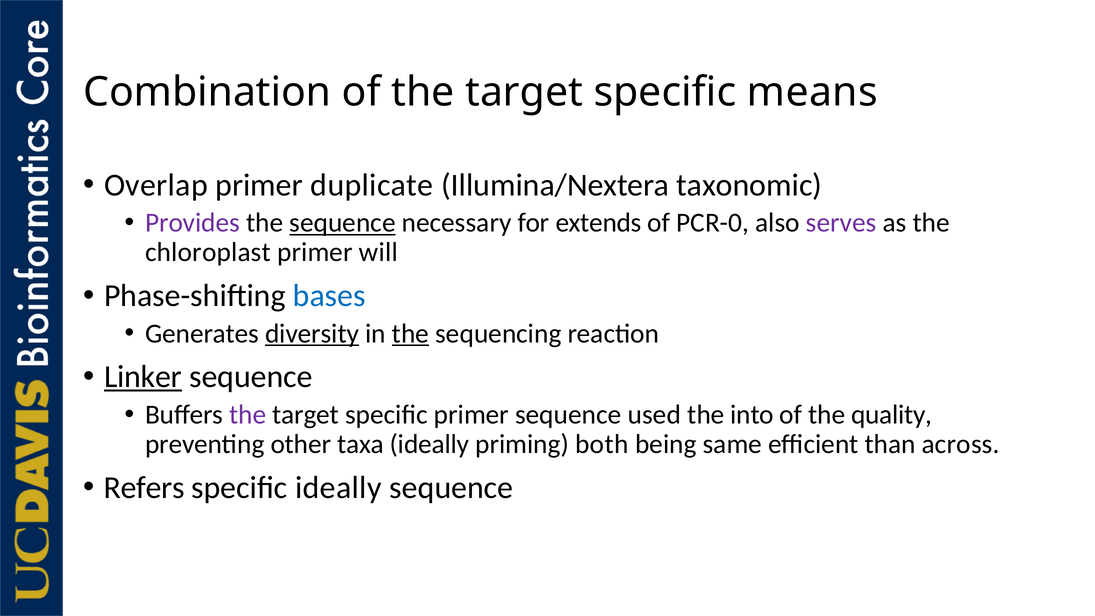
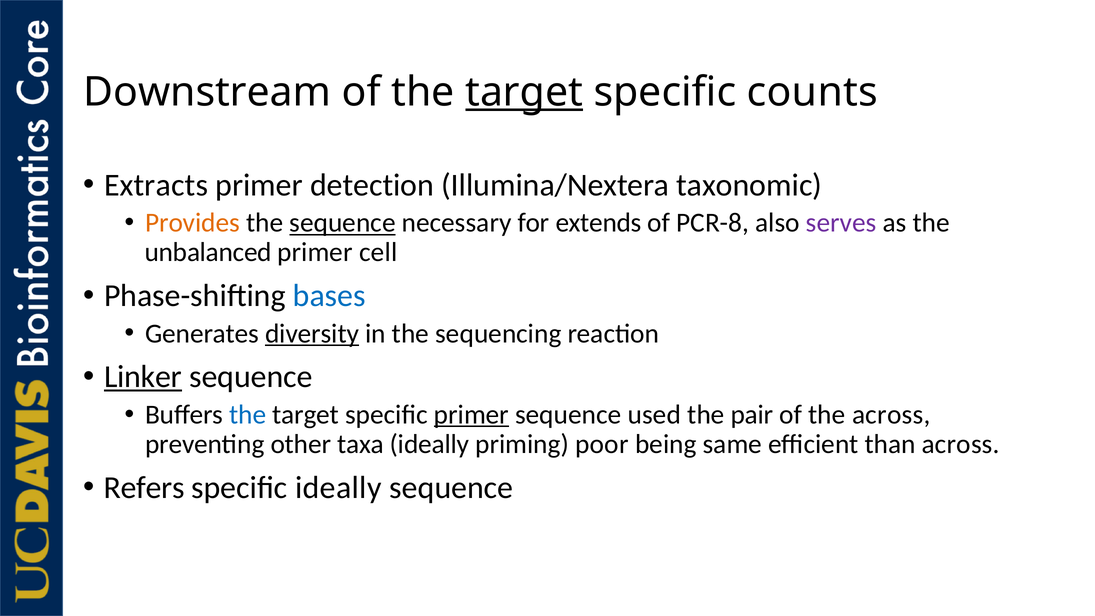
Combination: Combination -> Downstream (207, 92)
target underline: none -> present (524, 92)
means: means -> counts (812, 92)
Overlap: Overlap -> Extracts (156, 185)
duplicate: duplicate -> detection (372, 185)
Provides colour: purple -> orange (193, 223)
PCR-0: PCR-0 -> PCR-8 (713, 223)
chloroplast: chloroplast -> unbalanced (208, 252)
will: will -> cell (378, 252)
the underline: present -> none (411, 333)
the colour: purple -> blue (248, 415)
primer underline: none -> present (471, 415)
into: into -> pair (752, 415)
the quality: quality -> across (891, 415)
both: both -> poor (602, 444)
